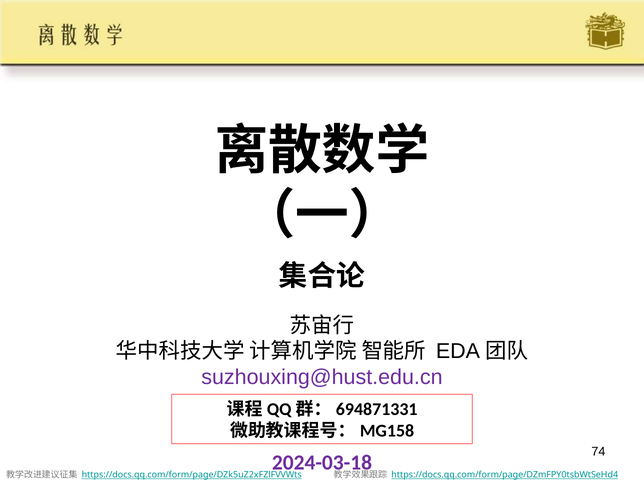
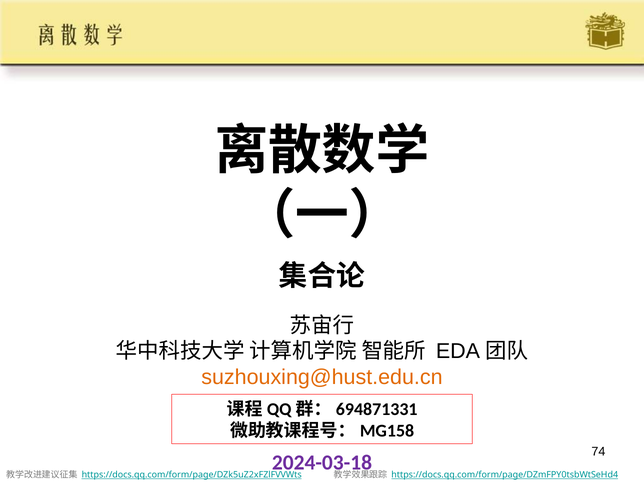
suzhouxing@hust.edu.cn colour: purple -> orange (322, 377)
